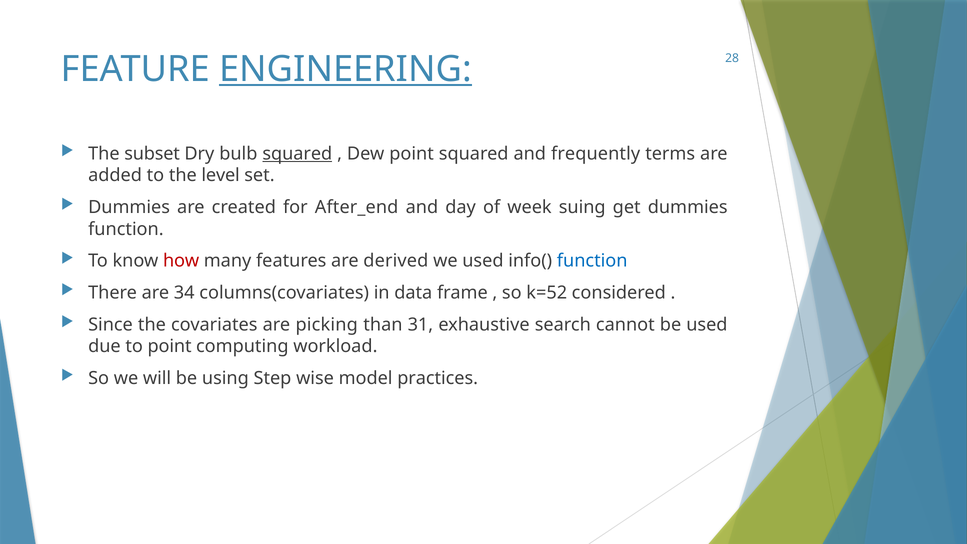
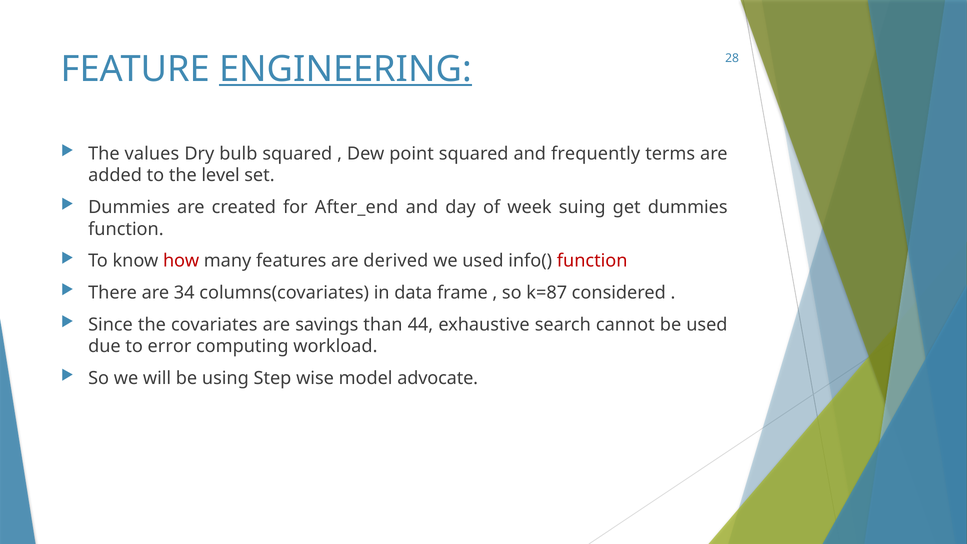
subset: subset -> values (152, 154)
squared underline: present -> none (297, 154)
function colour: blue -> red (592, 261)
k=52: k=52 -> k=87 (547, 293)
picking: picking -> savings (327, 325)
31: 31 -> 44 (420, 325)
to point: point -> error (170, 346)
practices: practices -> advocate (438, 378)
